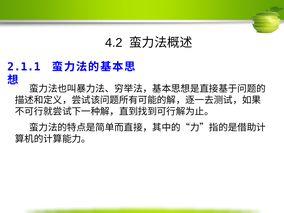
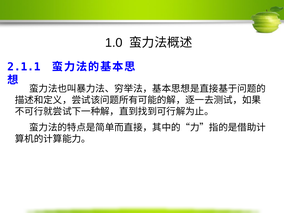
4.2: 4.2 -> 1.0 (114, 43)
